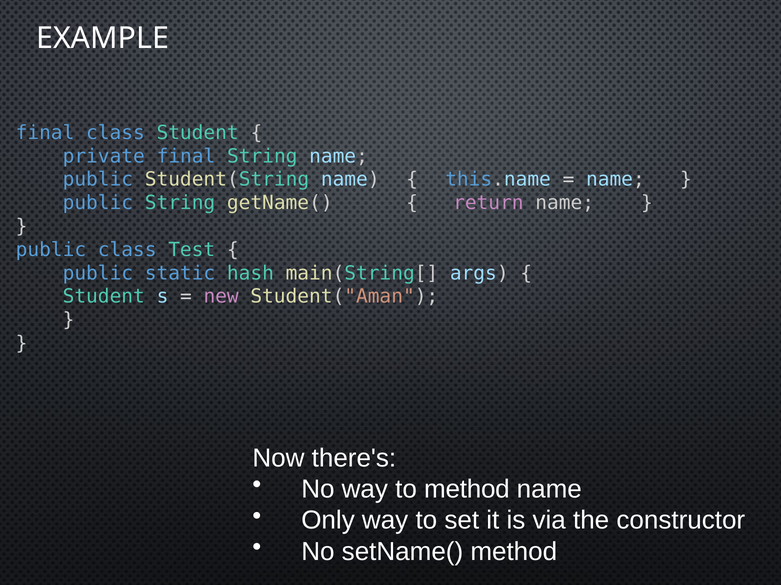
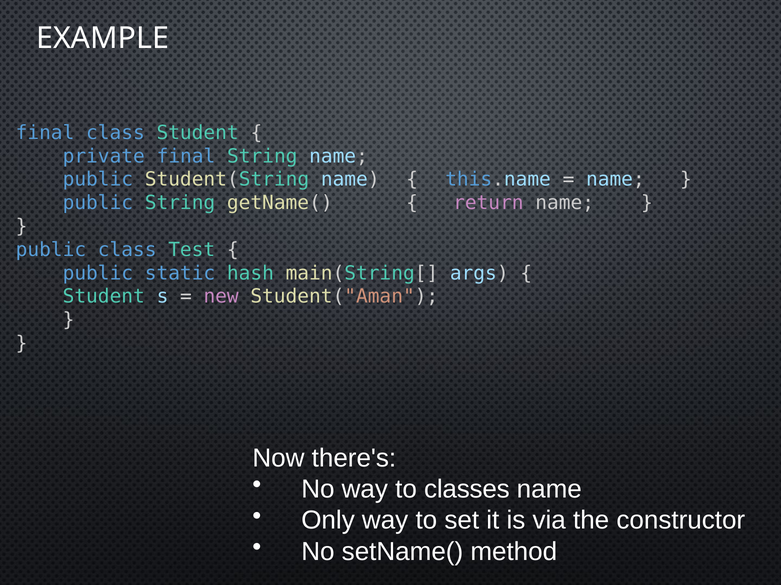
to method: method -> classes (467, 490)
